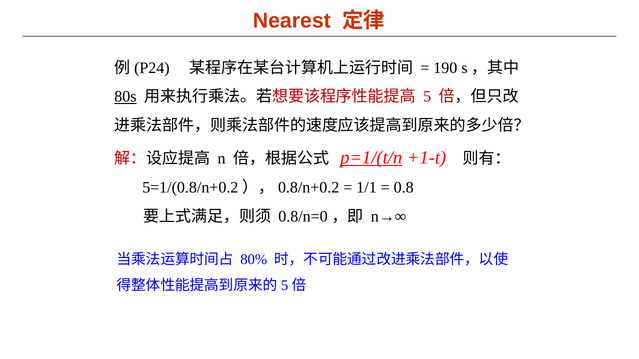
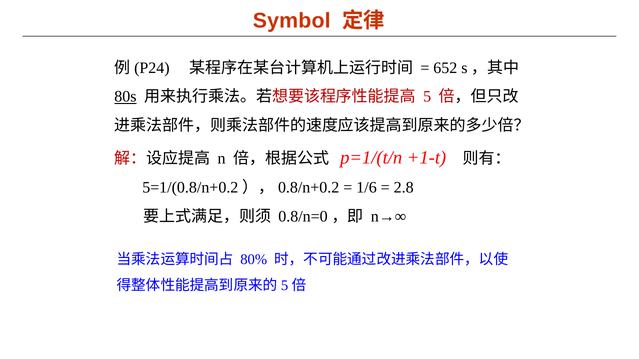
Nearest: Nearest -> Symbol (292, 21)
190: 190 -> 652 (445, 68)
p=1/(t/n underline: present -> none (371, 158)
1/1: 1/1 -> 1/6 (367, 188)
0.8: 0.8 -> 2.8 (404, 188)
